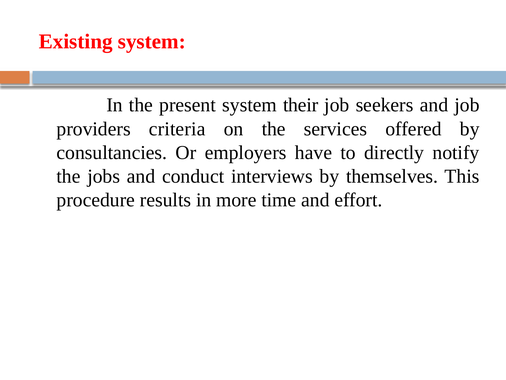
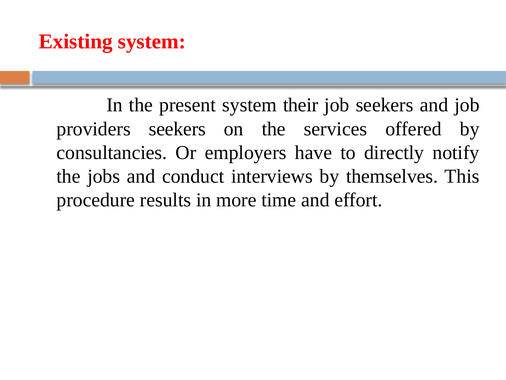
providers criteria: criteria -> seekers (177, 129)
